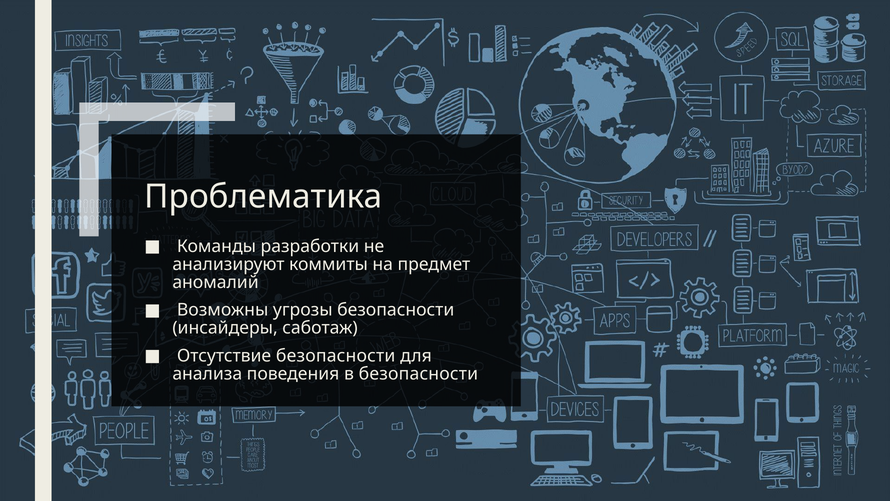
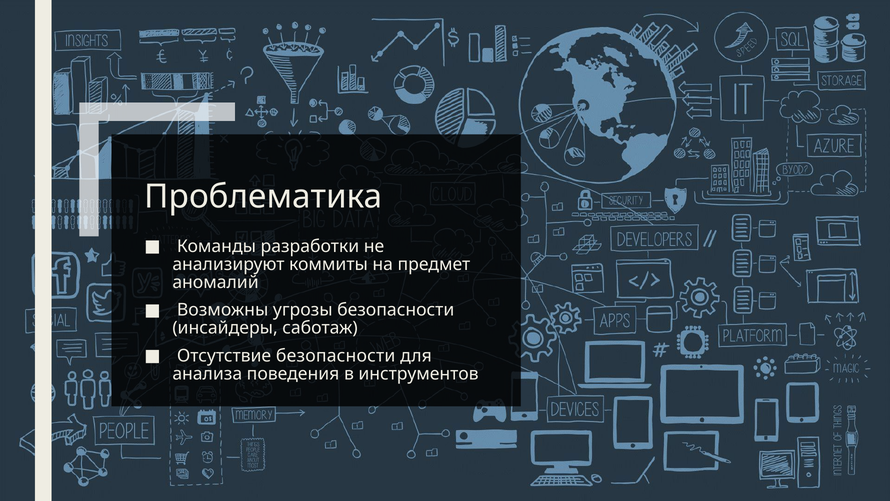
в безопасности: безопасности -> инструментов (419, 373)
